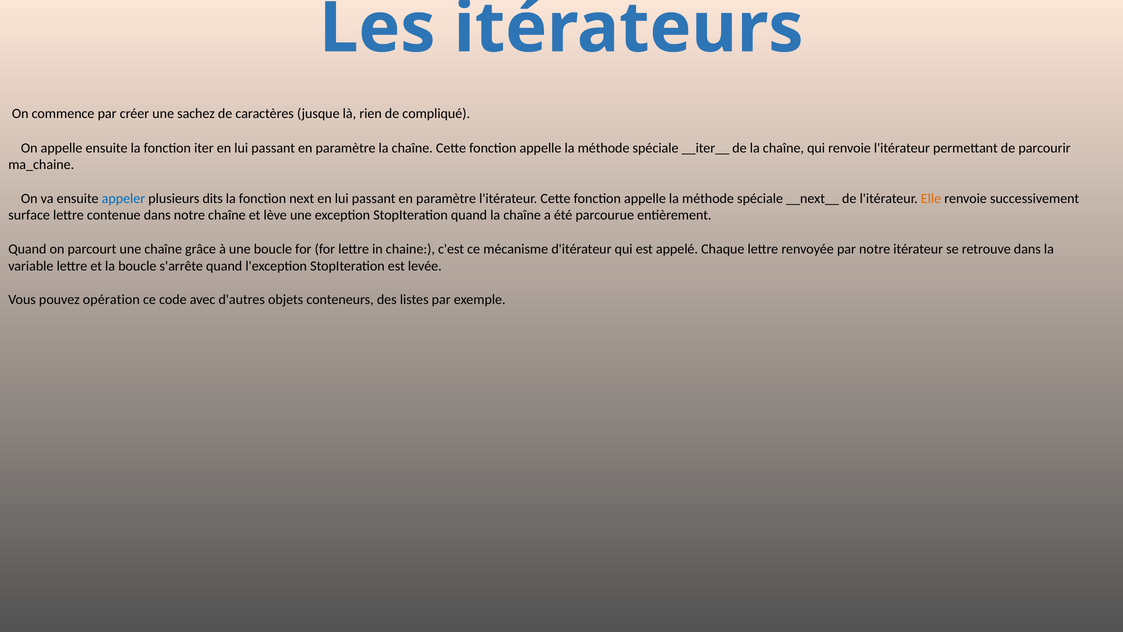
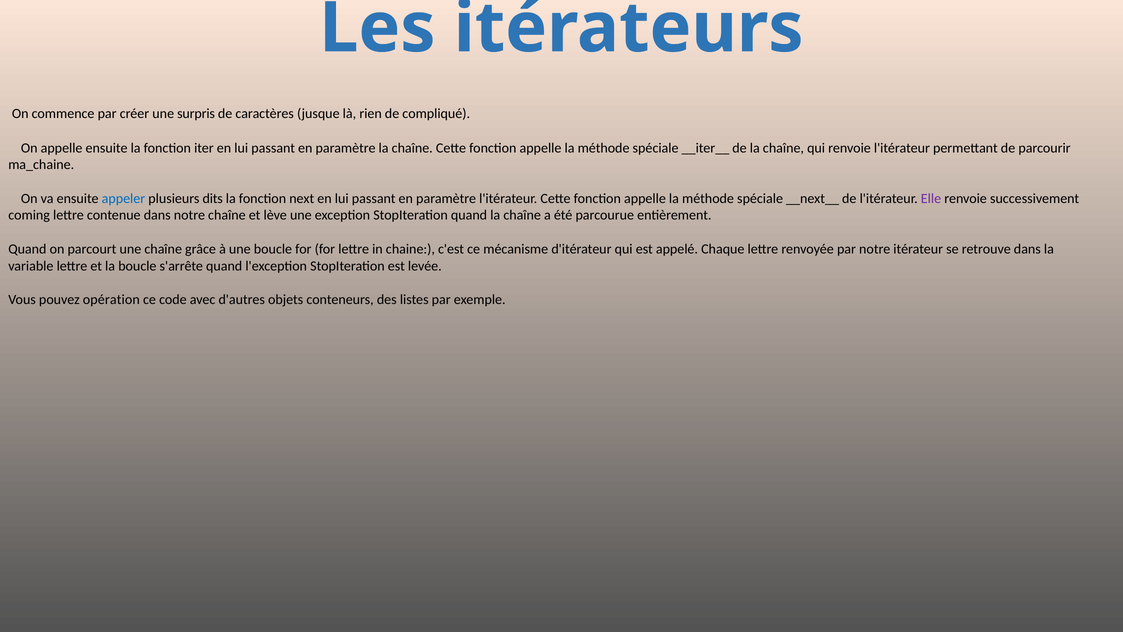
sachez: sachez -> surpris (196, 114)
Elle colour: orange -> purple (931, 198)
surface: surface -> coming (29, 215)
